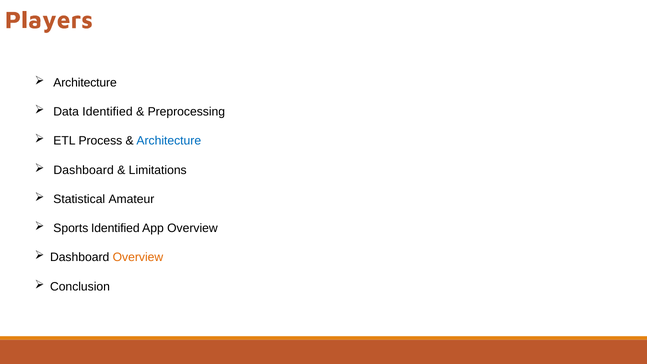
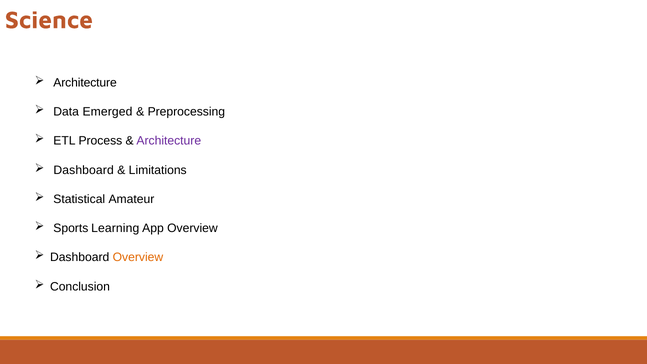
Players: Players -> Science (49, 20)
Data Identified: Identified -> Emerged (107, 112)
Architecture colour: blue -> purple (169, 141)
Sports Identified: Identified -> Learning (115, 228)
